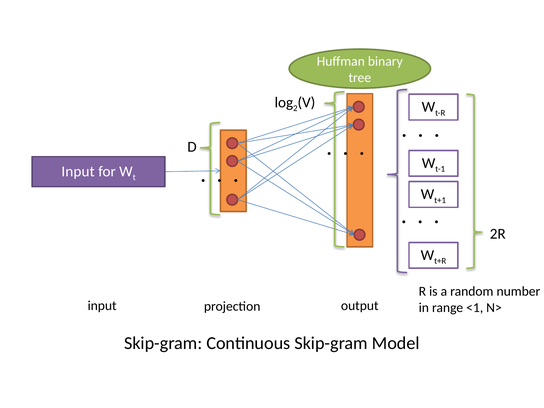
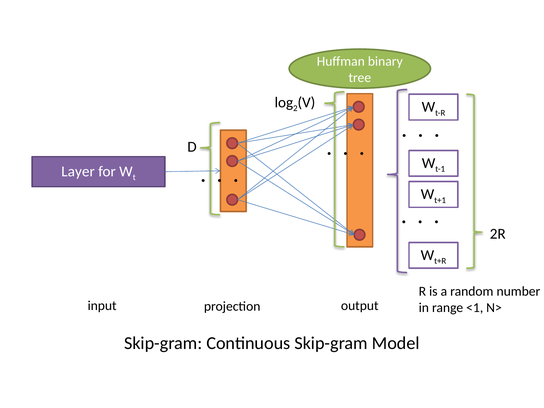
Input: Input -> Layer (78, 171)
